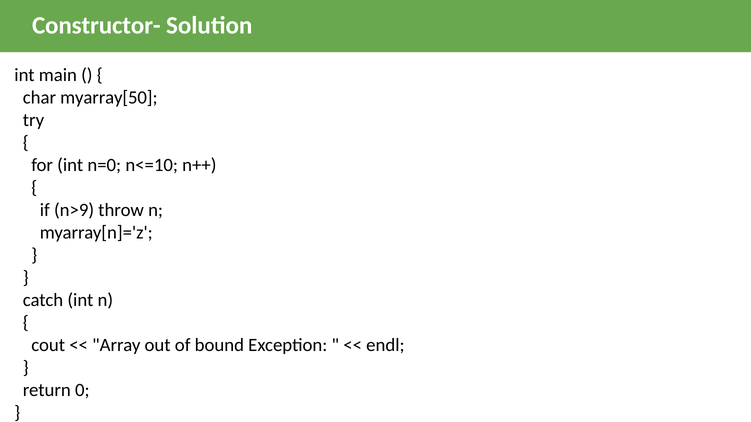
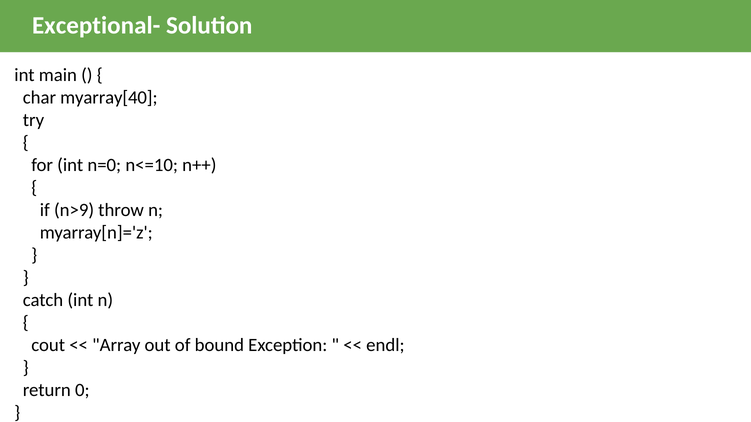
Constructor-: Constructor- -> Exceptional- (96, 25)
myarray[50: myarray[50 -> myarray[40 (109, 98)
